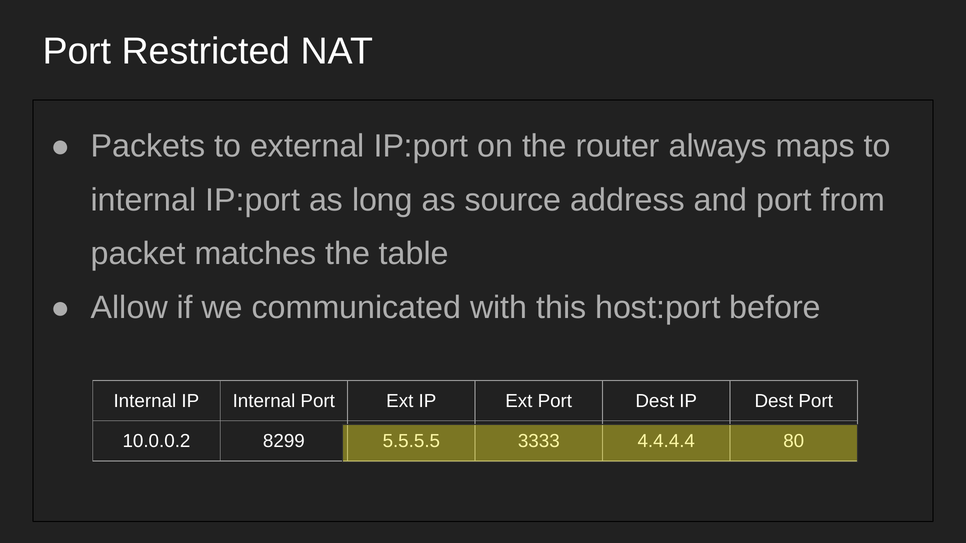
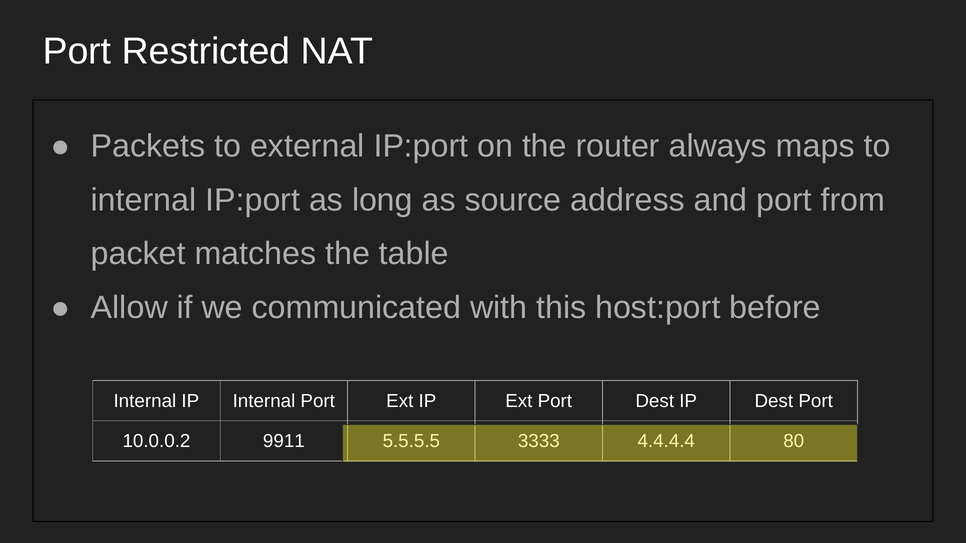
8299: 8299 -> 9911 (284, 442)
